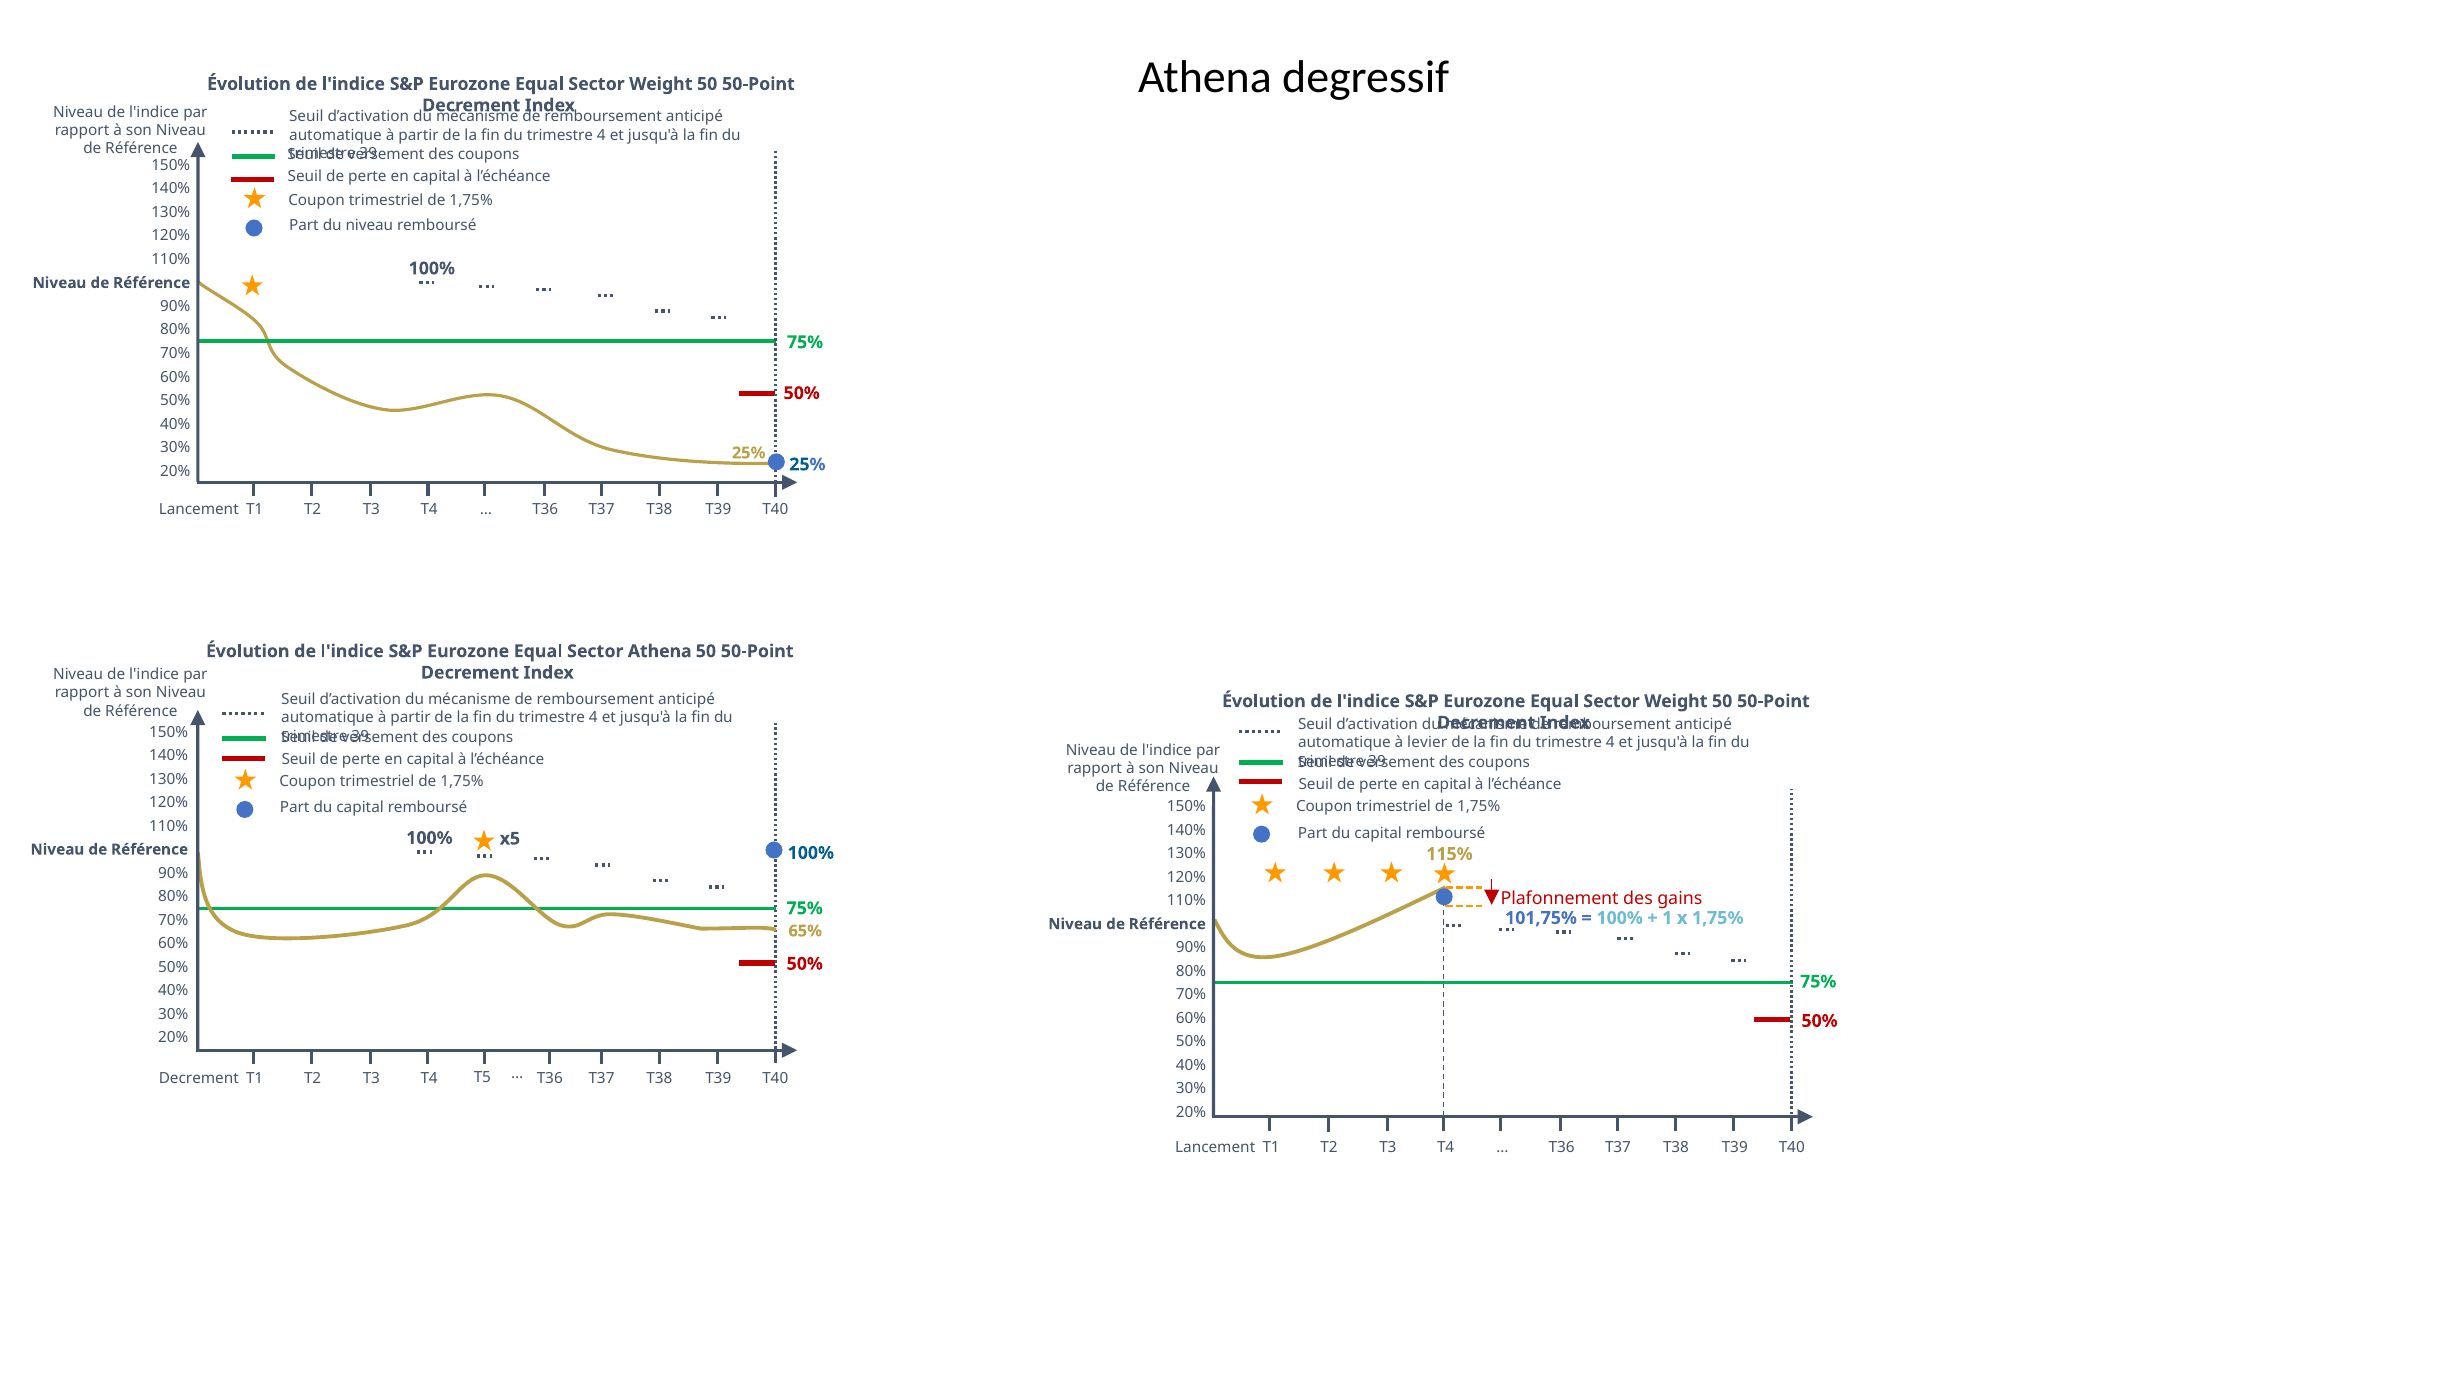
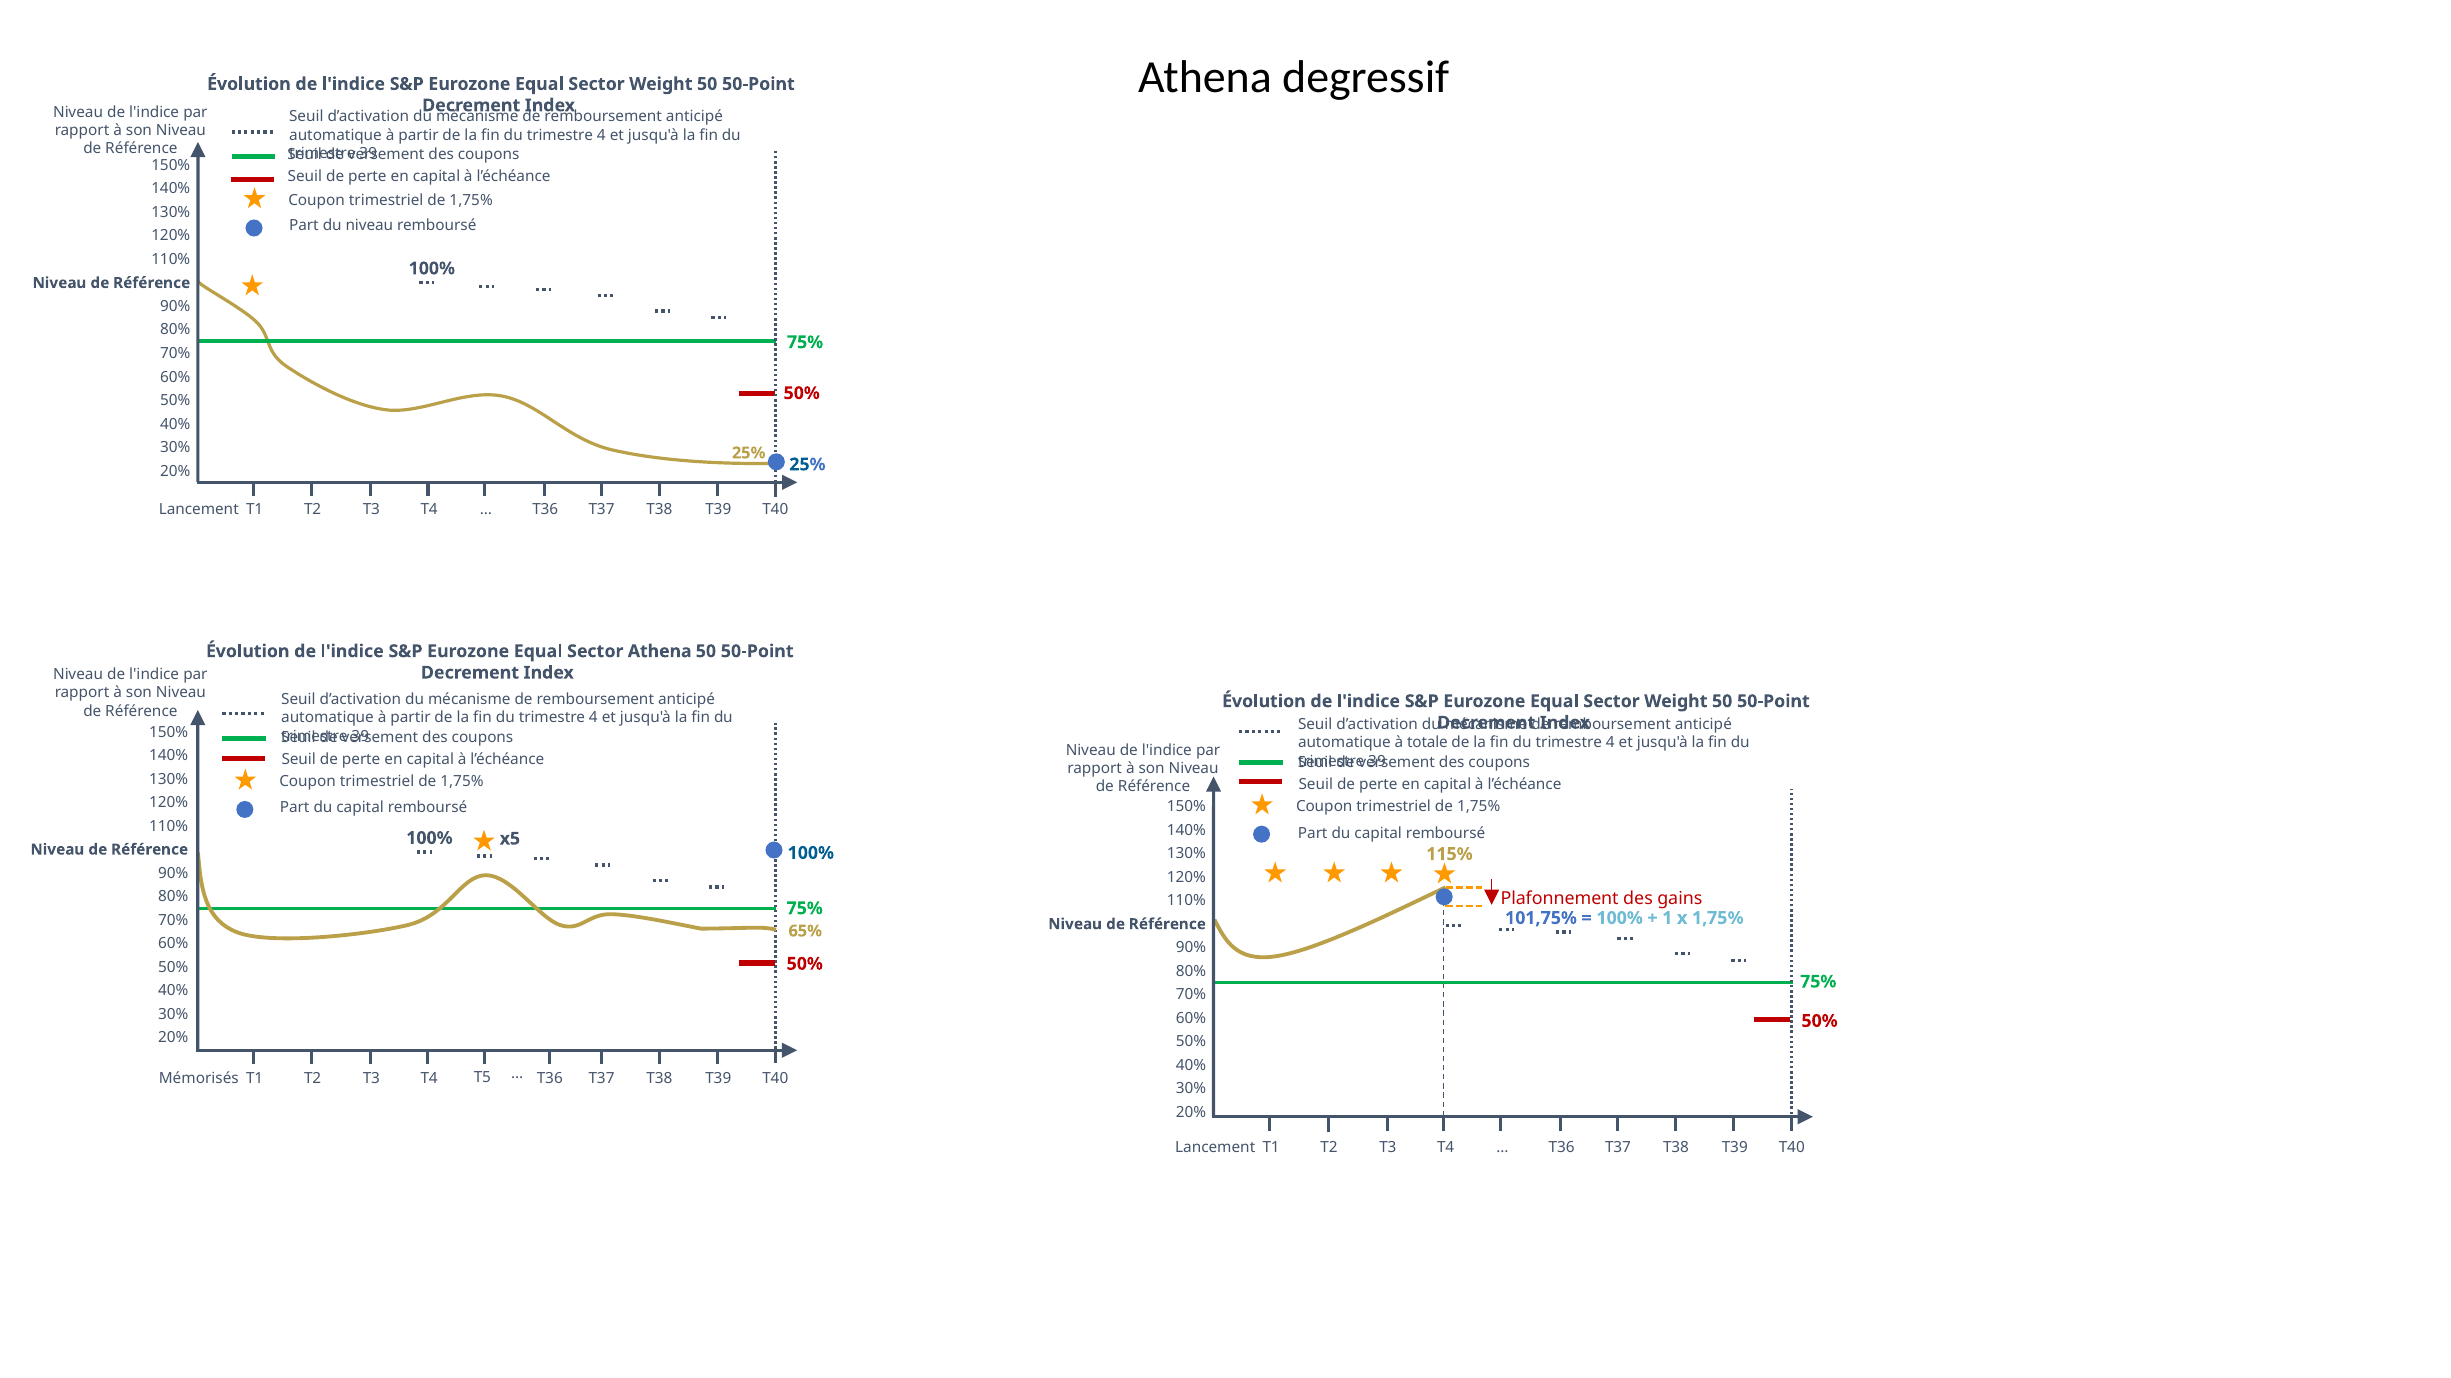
levier: levier -> totale (1427, 743)
Decrement: Decrement -> Mémorisés (199, 1079)
